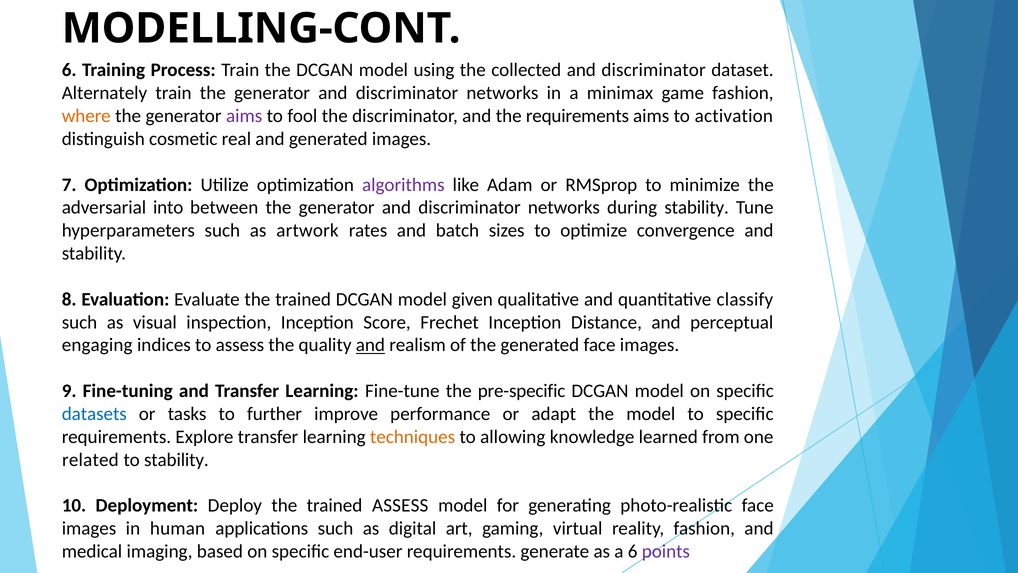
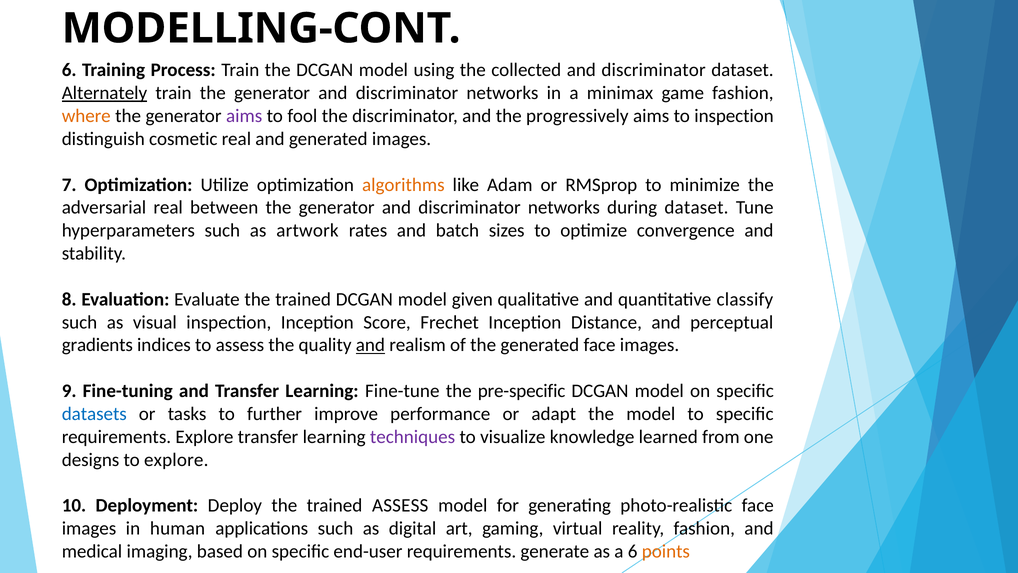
Alternately underline: none -> present (104, 93)
the requirements: requirements -> progressively (577, 116)
to activation: activation -> inspection (734, 116)
algorithms colour: purple -> orange (403, 185)
adversarial into: into -> real (168, 207)
during stability: stability -> dataset (696, 207)
engaging: engaging -> gradients (97, 345)
techniques colour: orange -> purple (413, 437)
allowing: allowing -> visualize (513, 437)
related: related -> designs (91, 459)
to stability: stability -> explore (176, 459)
points colour: purple -> orange (666, 551)
